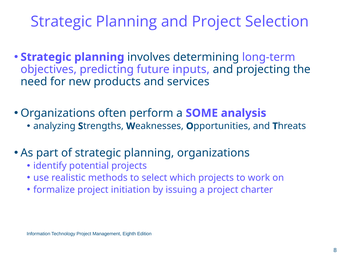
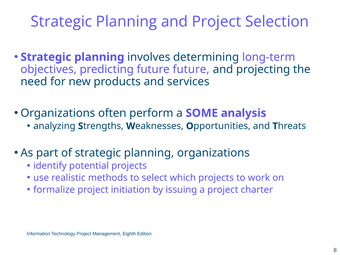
future inputs: inputs -> future (191, 69)
